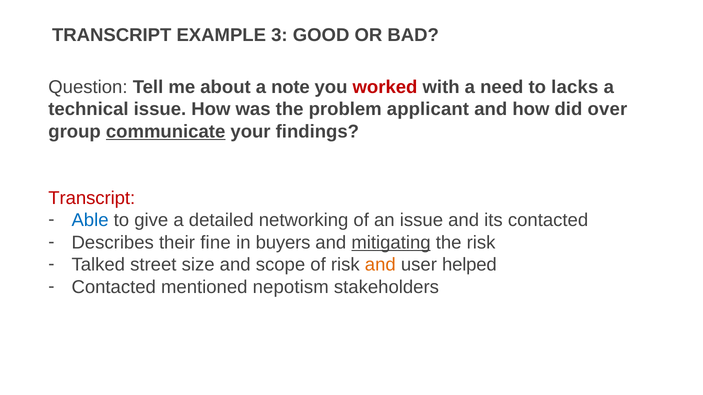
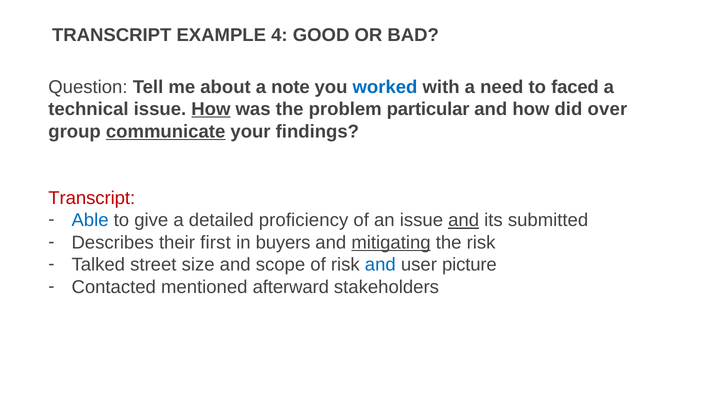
3: 3 -> 4 (279, 35)
worked colour: red -> blue (385, 87)
lacks: lacks -> faced (575, 87)
How underline: none -> present (211, 109)
applicant: applicant -> particular (428, 109)
networking: networking -> proficiency (304, 221)
and underline: none -> present (464, 221)
its contacted: contacted -> submitted (548, 221)
fine: fine -> first (215, 243)
and colour: orange -> blue (380, 265)
helped: helped -> picture (469, 265)
nepotism: nepotism -> afterward (291, 287)
